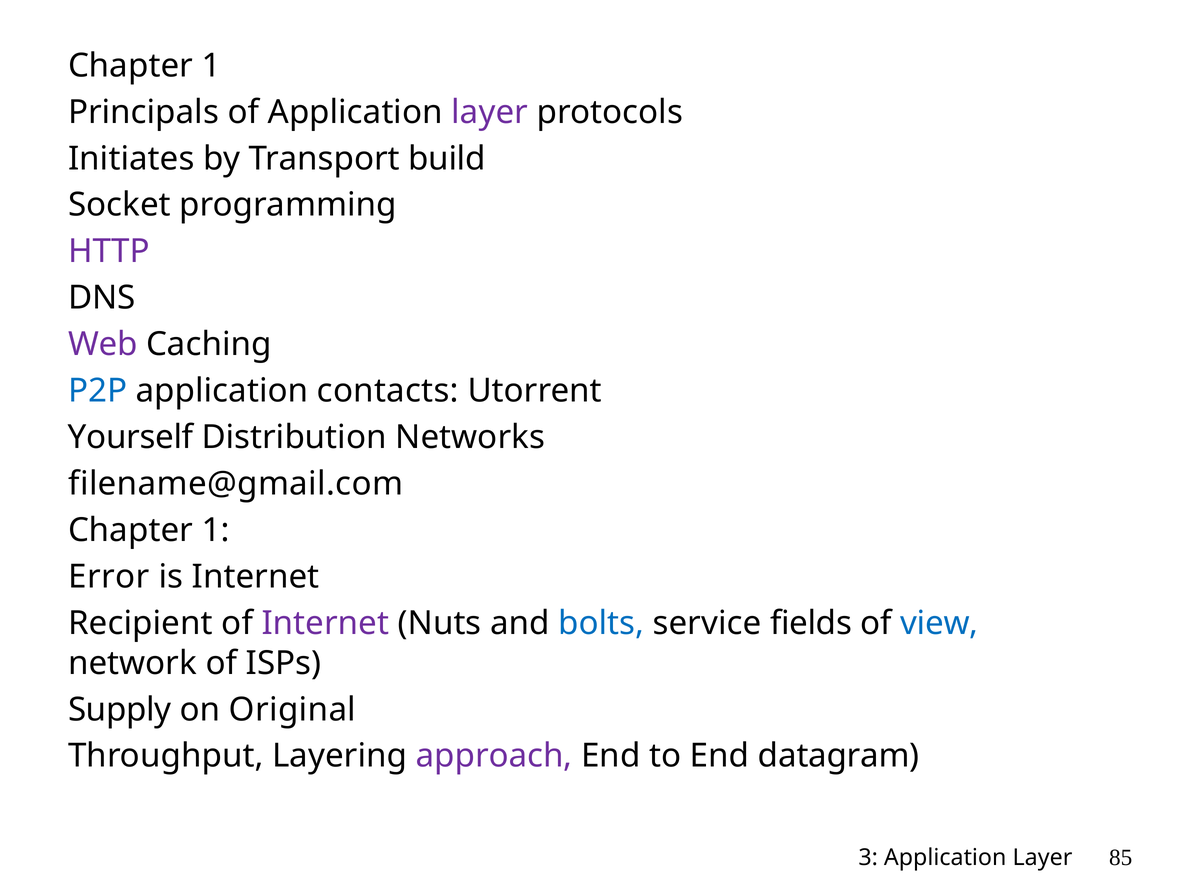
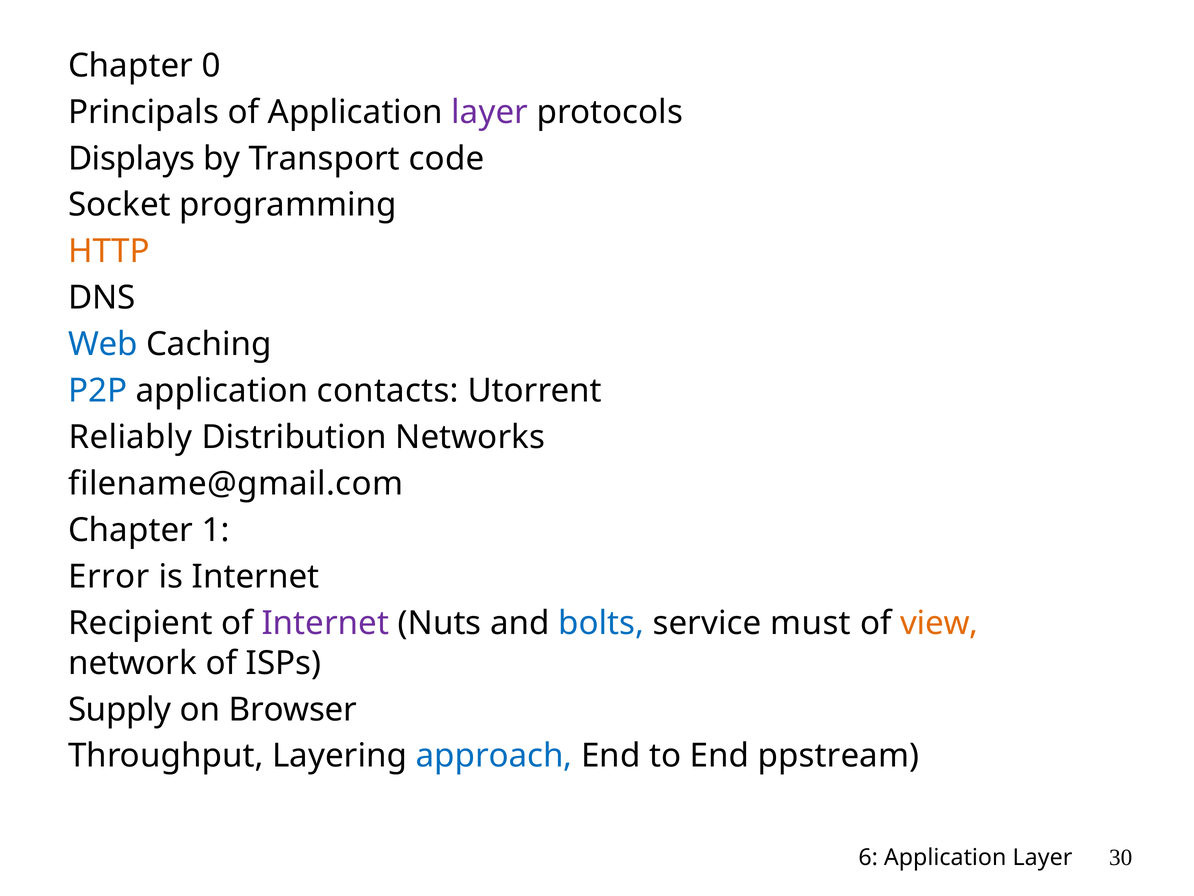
1: 1 -> 0 (211, 66)
Initiates: Initiates -> Displays (132, 158)
build: build -> code (447, 158)
HTTP colour: purple -> orange (109, 251)
Web colour: purple -> blue (103, 344)
Yourself: Yourself -> Reliably (130, 437)
fields: fields -> must (811, 623)
view colour: blue -> orange (939, 623)
Original: Original -> Browser (293, 709)
approach colour: purple -> blue (494, 756)
datagram: datagram -> ppstream (839, 756)
3: 3 -> 6 (868, 857)
85: 85 -> 30 (1121, 857)
